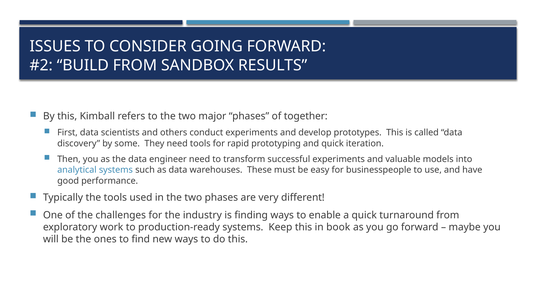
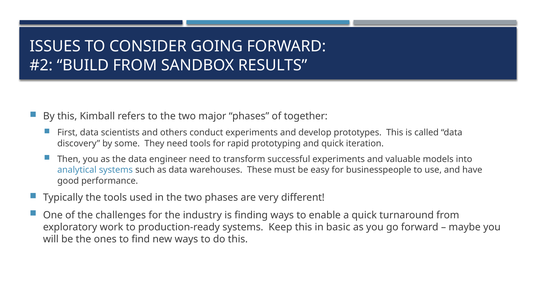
book: book -> basic (338, 227)
